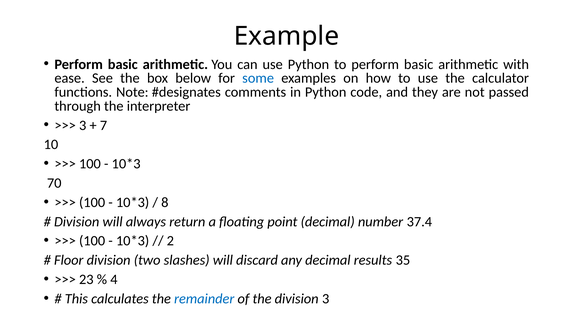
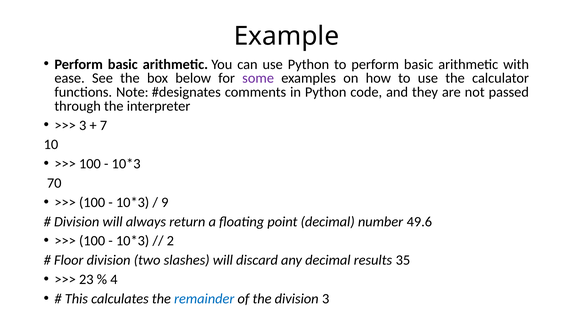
some colour: blue -> purple (258, 78)
8: 8 -> 9 (165, 203)
37.4: 37.4 -> 49.6 (419, 222)
